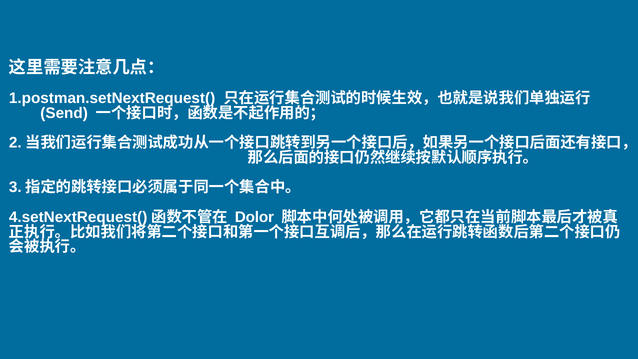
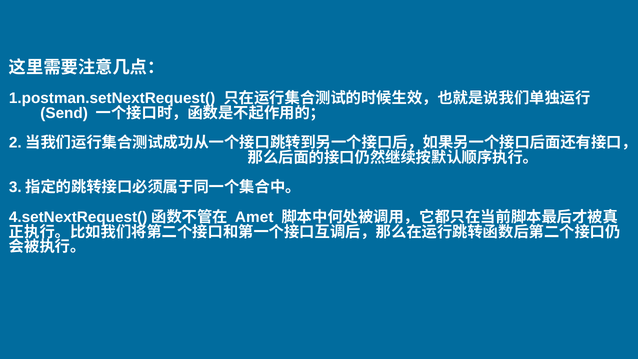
Dolor: Dolor -> Amet (254, 217)
